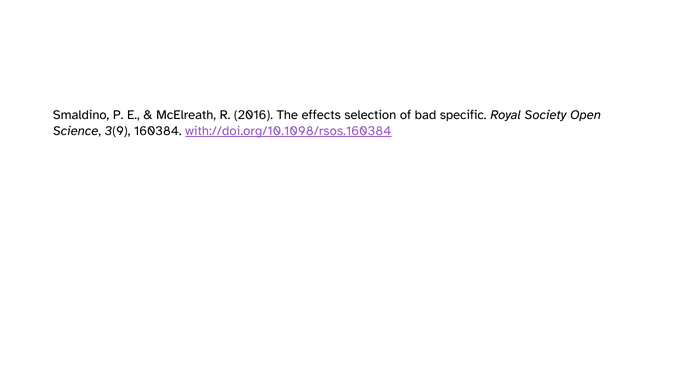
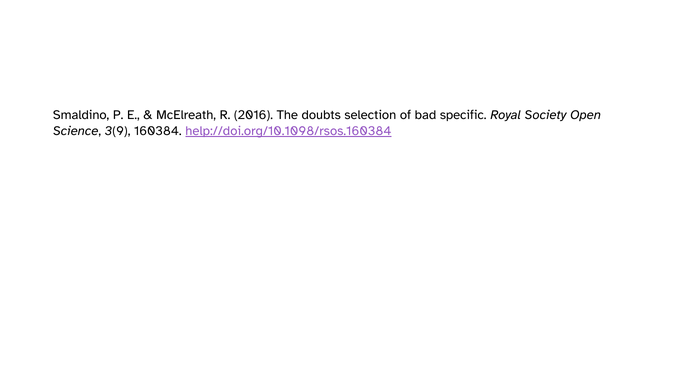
effects: effects -> doubts (321, 115)
with://doi.org/10.1098/rsos.160384: with://doi.org/10.1098/rsos.160384 -> help://doi.org/10.1098/rsos.160384 (288, 131)
